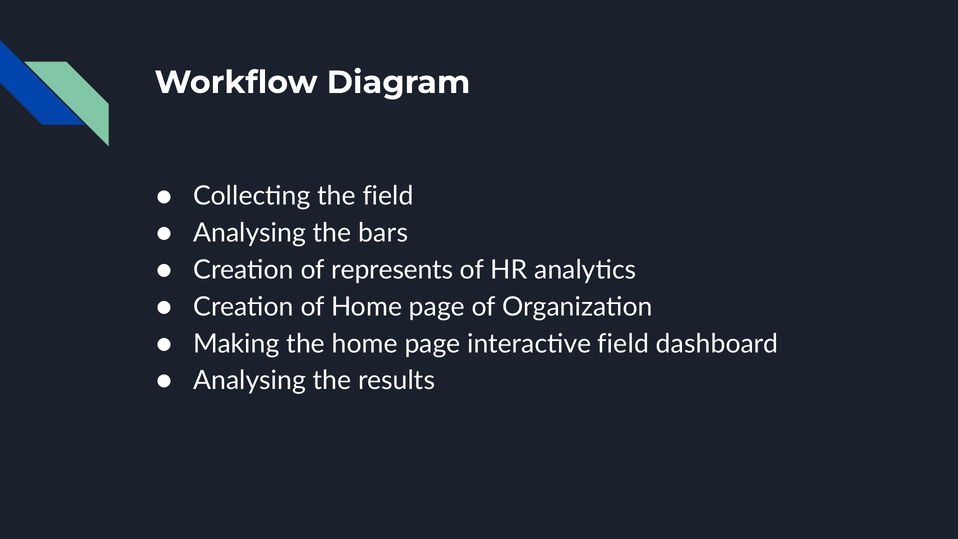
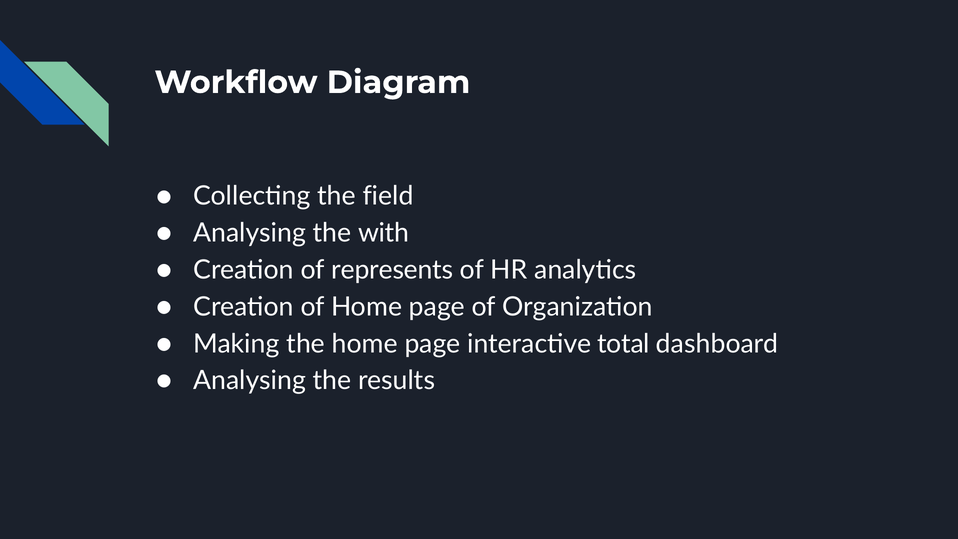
bars: bars -> with (384, 233)
interactive field: field -> total (623, 344)
